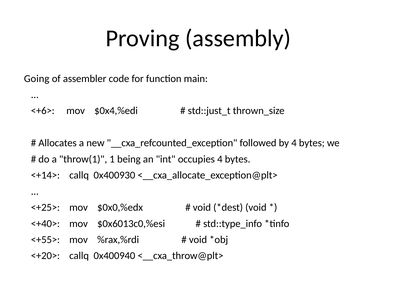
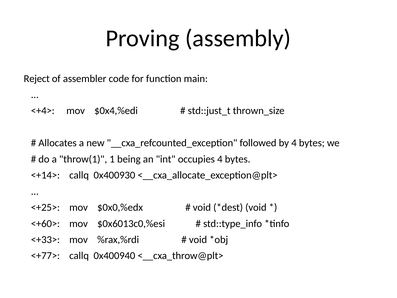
Going: Going -> Reject (37, 78)
<+6>: <+6> -> <+4> (43, 111)
<+40>: <+40> -> <+60> (45, 223)
<+55>: <+55> -> <+33> (45, 239)
<+20>: <+20> -> <+77> (45, 256)
